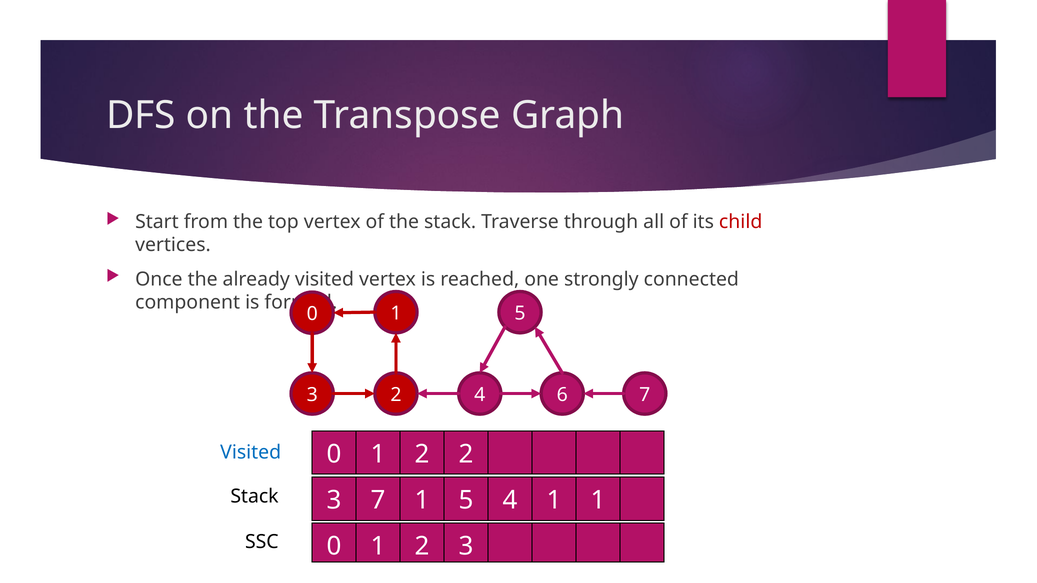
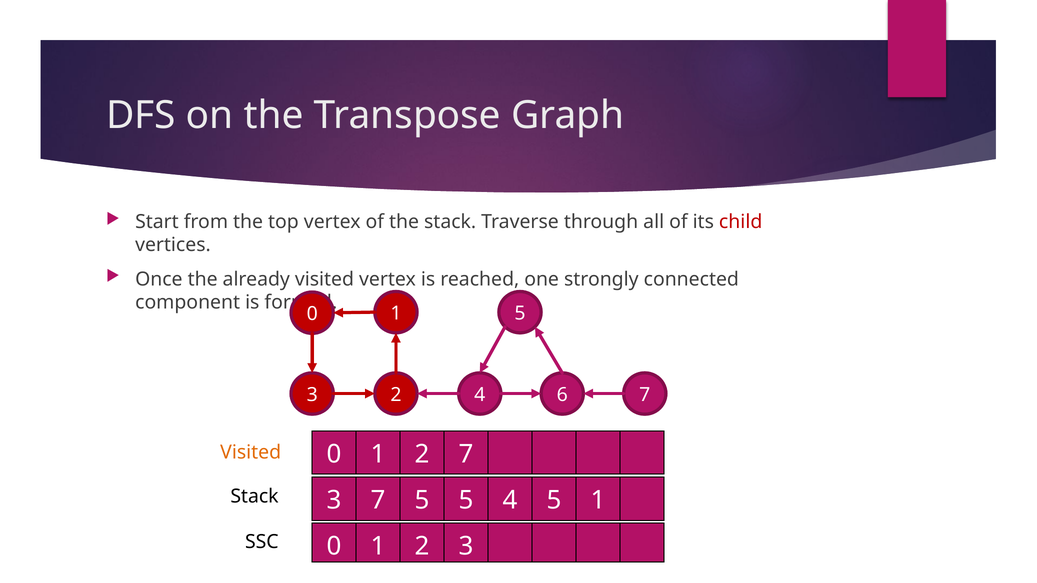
Visited colour: blue -> orange (251, 452)
2 2: 2 -> 7 (466, 454)
7 1: 1 -> 5 (422, 500)
4 1: 1 -> 5 (554, 500)
